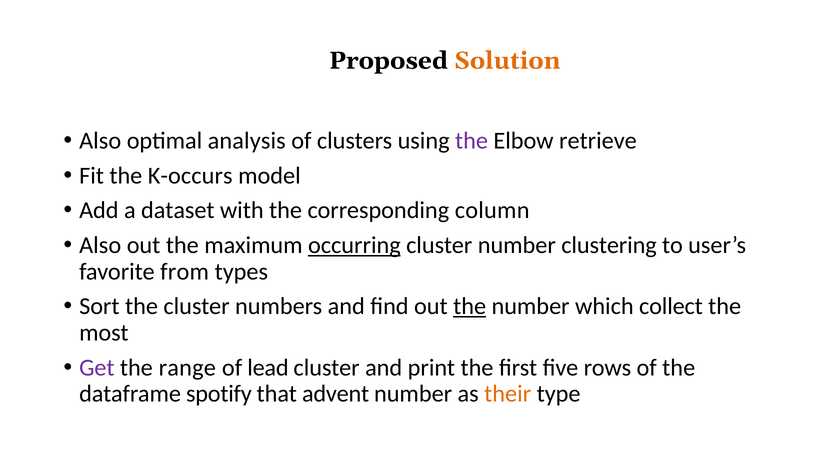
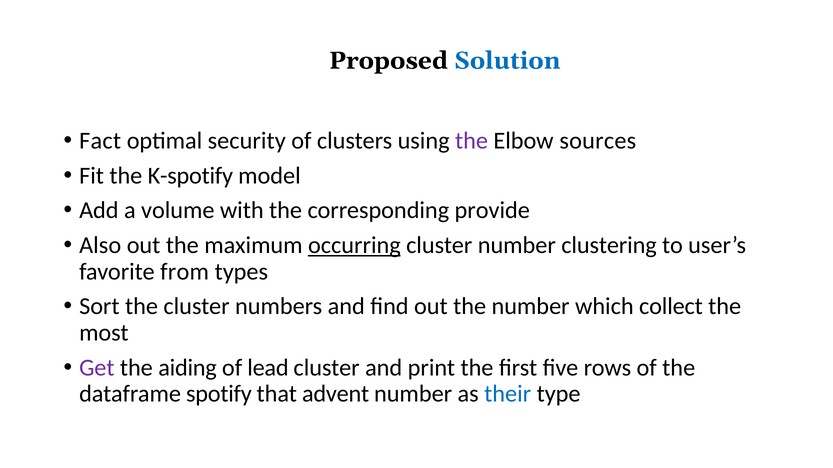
Solution colour: orange -> blue (507, 61)
Also: Also -> Fact (100, 141)
analysis: analysis -> security (247, 141)
retrieve: retrieve -> sources (598, 141)
K-occurs: K-occurs -> K-spotify (190, 176)
dataset: dataset -> volume (178, 211)
column: column -> provide (492, 211)
the underline: present -> none (470, 307)
range: range -> aiding (188, 368)
their colour: orange -> blue (508, 394)
